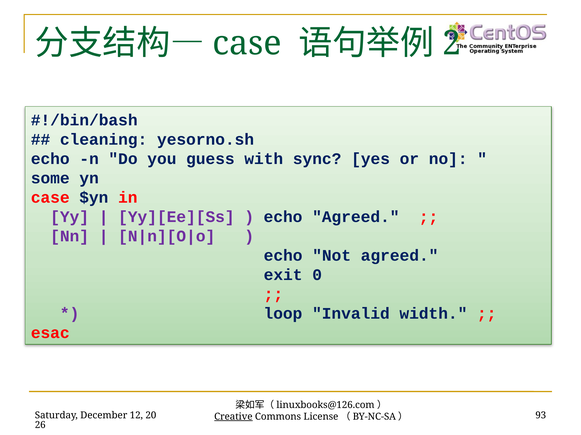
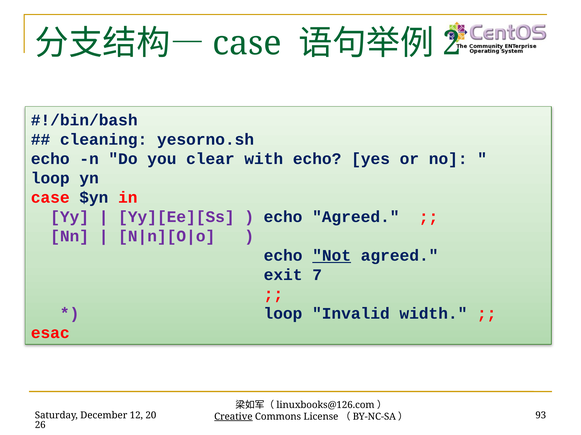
guess: guess -> clear (210, 159)
with sync: sync -> echo (317, 159)
some: some -> loop (50, 178)
Not underline: none -> present (332, 256)
0: 0 -> 7 (317, 275)
